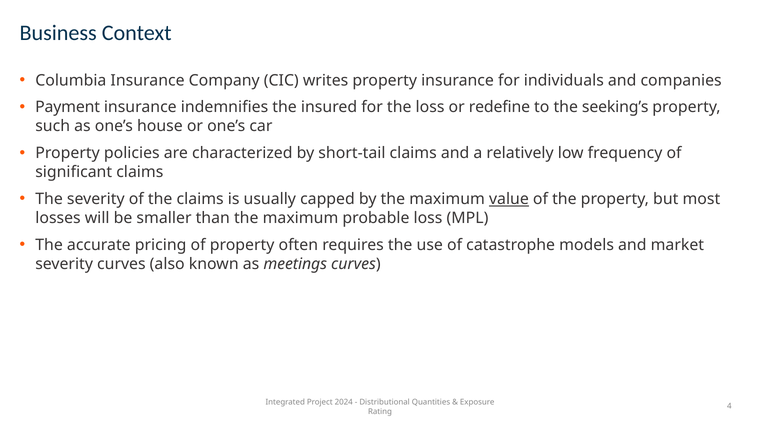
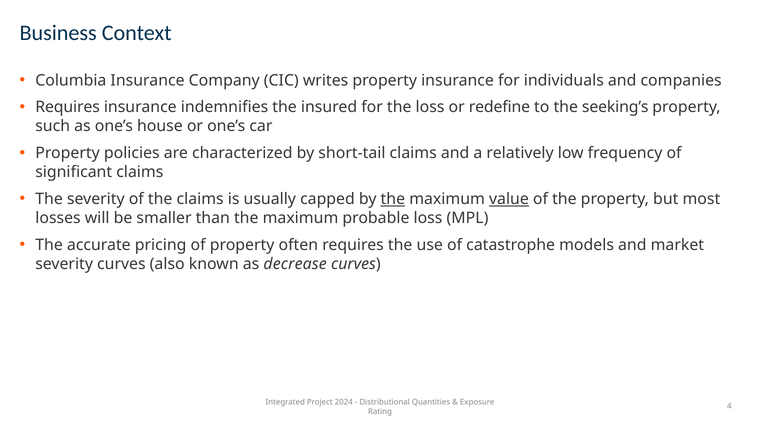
Payment: Payment -> Requires (68, 107)
the underline: none -> present (393, 199)
meetings: meetings -> decrease (295, 264)
